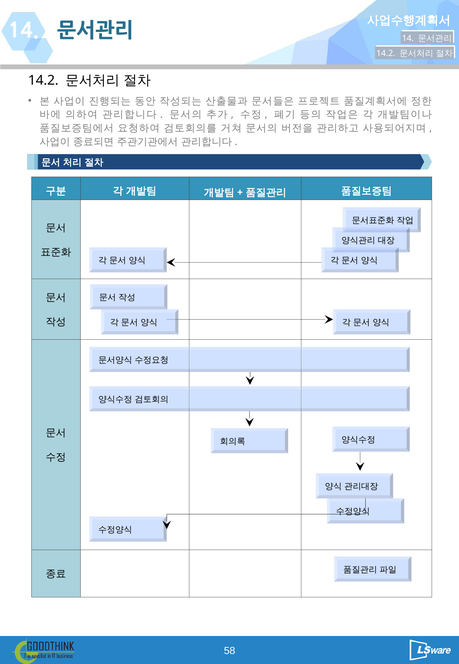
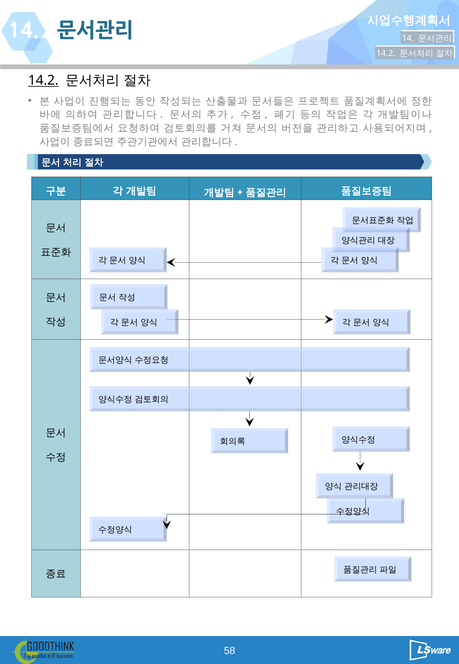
14.2 underline: none -> present (43, 80)
